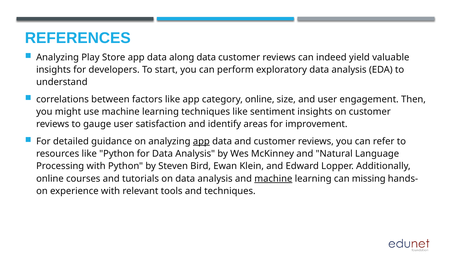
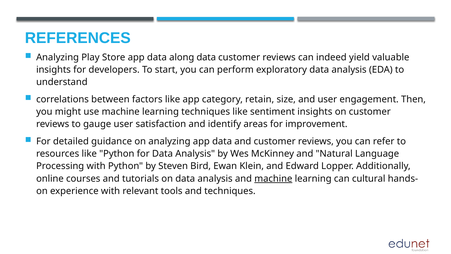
category online: online -> retain (260, 99)
app underline: present -> none (201, 141)
missing: missing -> cultural (369, 178)
